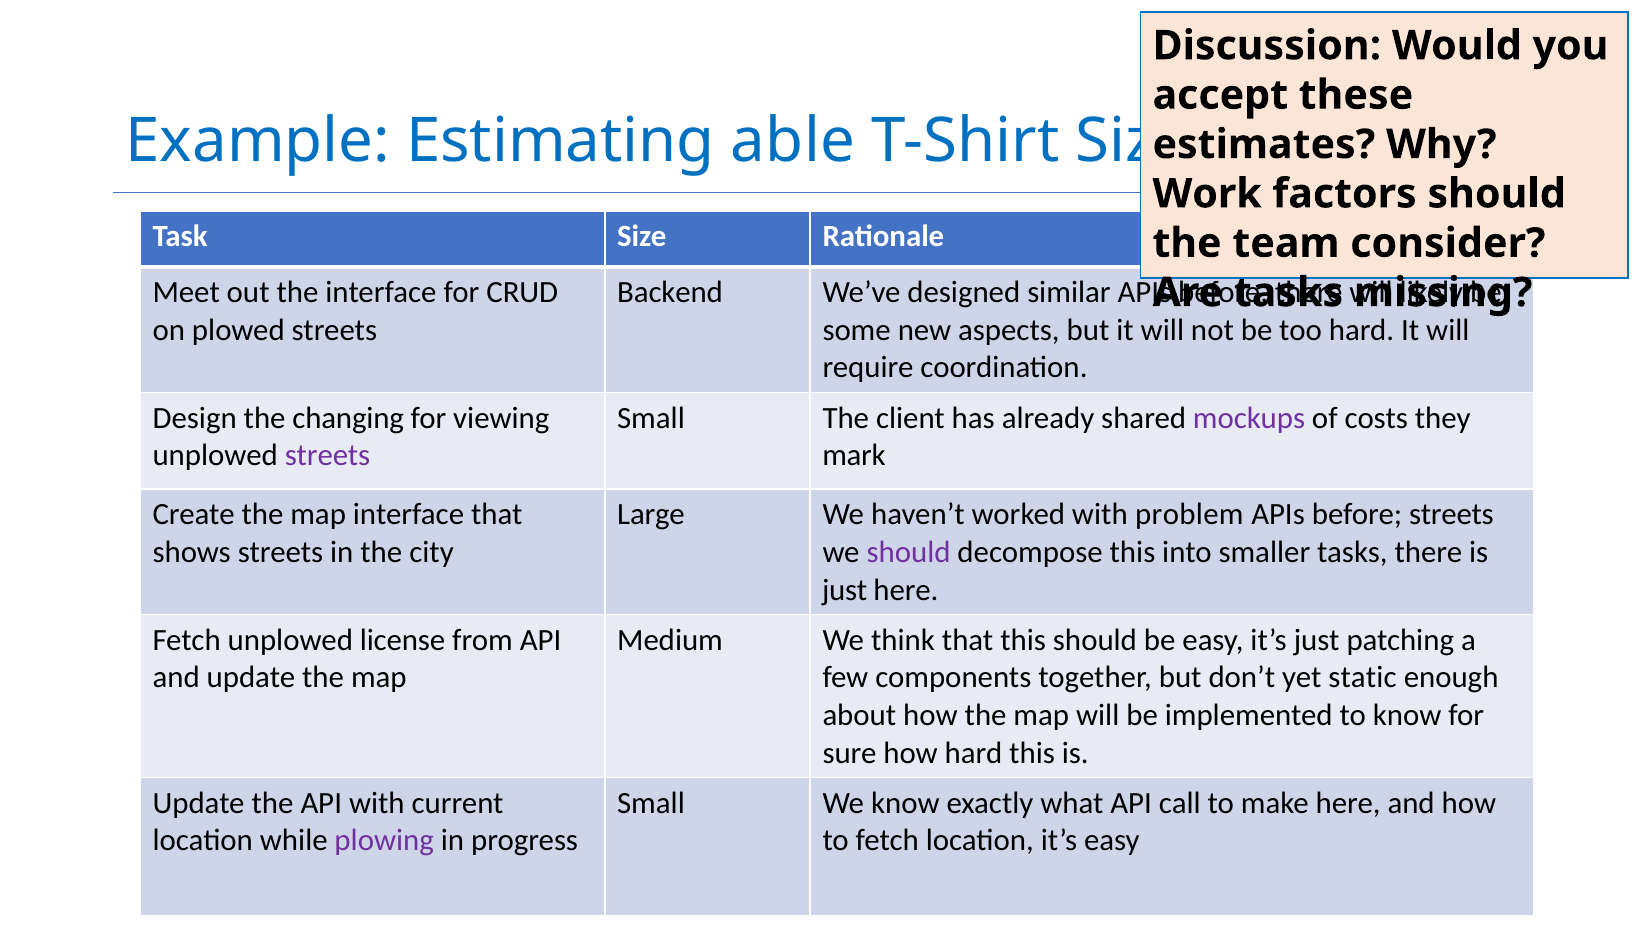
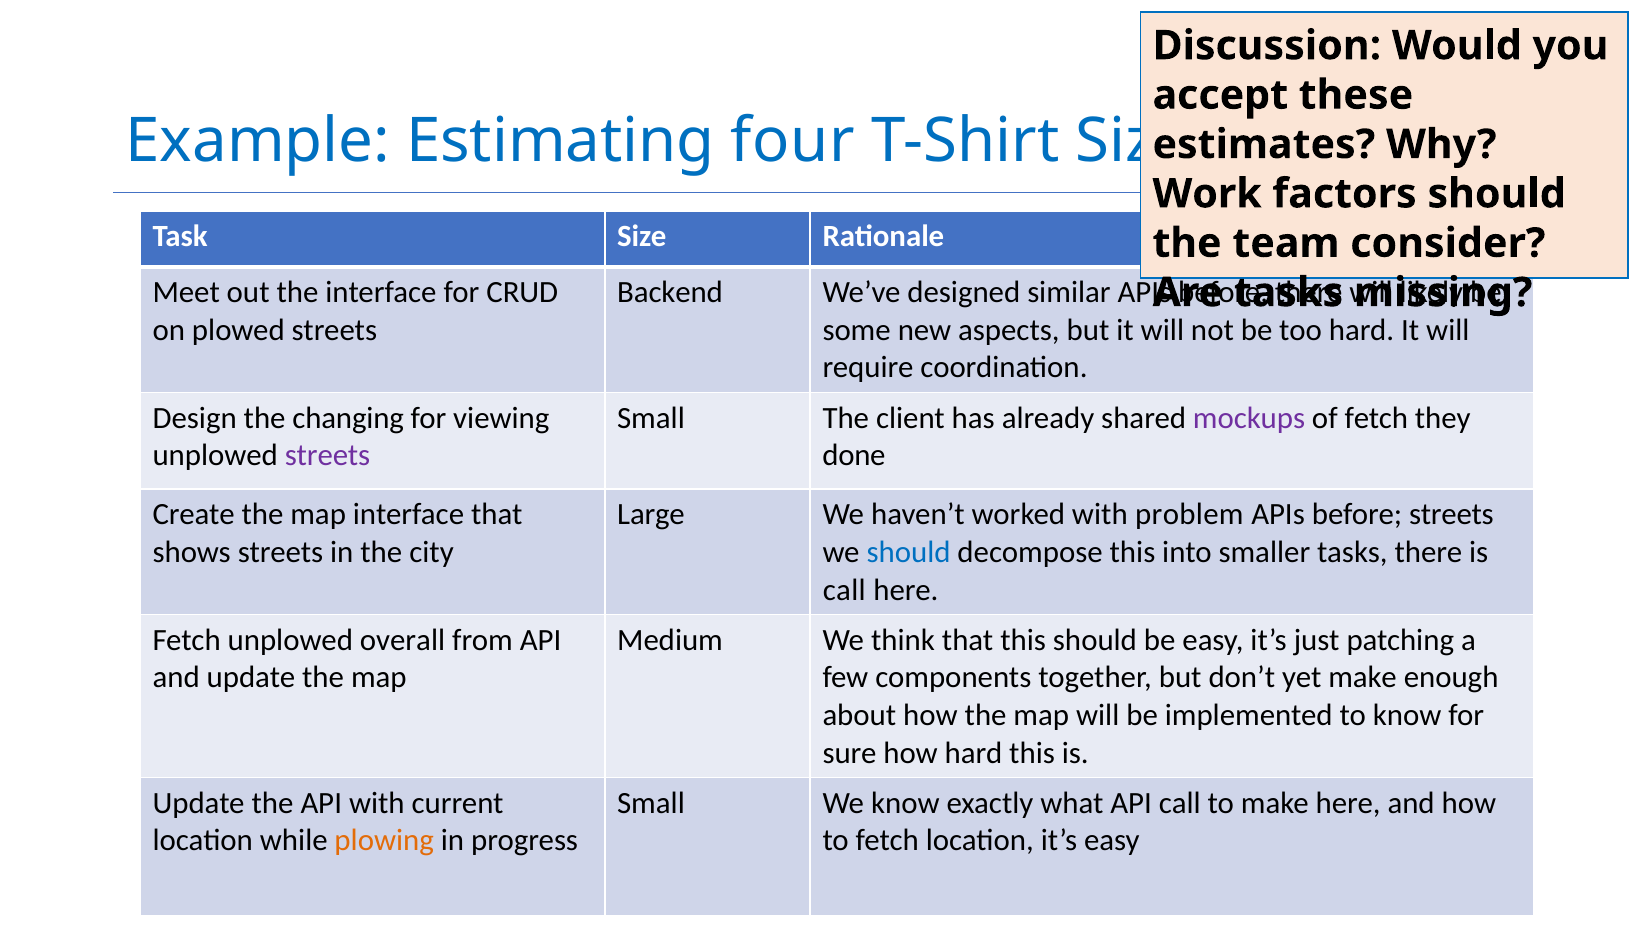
able: able -> four (793, 142)
of costs: costs -> fetch (1376, 418)
mark: mark -> done (854, 456)
should colour: purple -> blue (909, 552)
just: just -> call (844, 590)
license: license -> overall (402, 640)
yet static: static -> make (1363, 678)
plowing colour: purple -> orange (384, 841)
